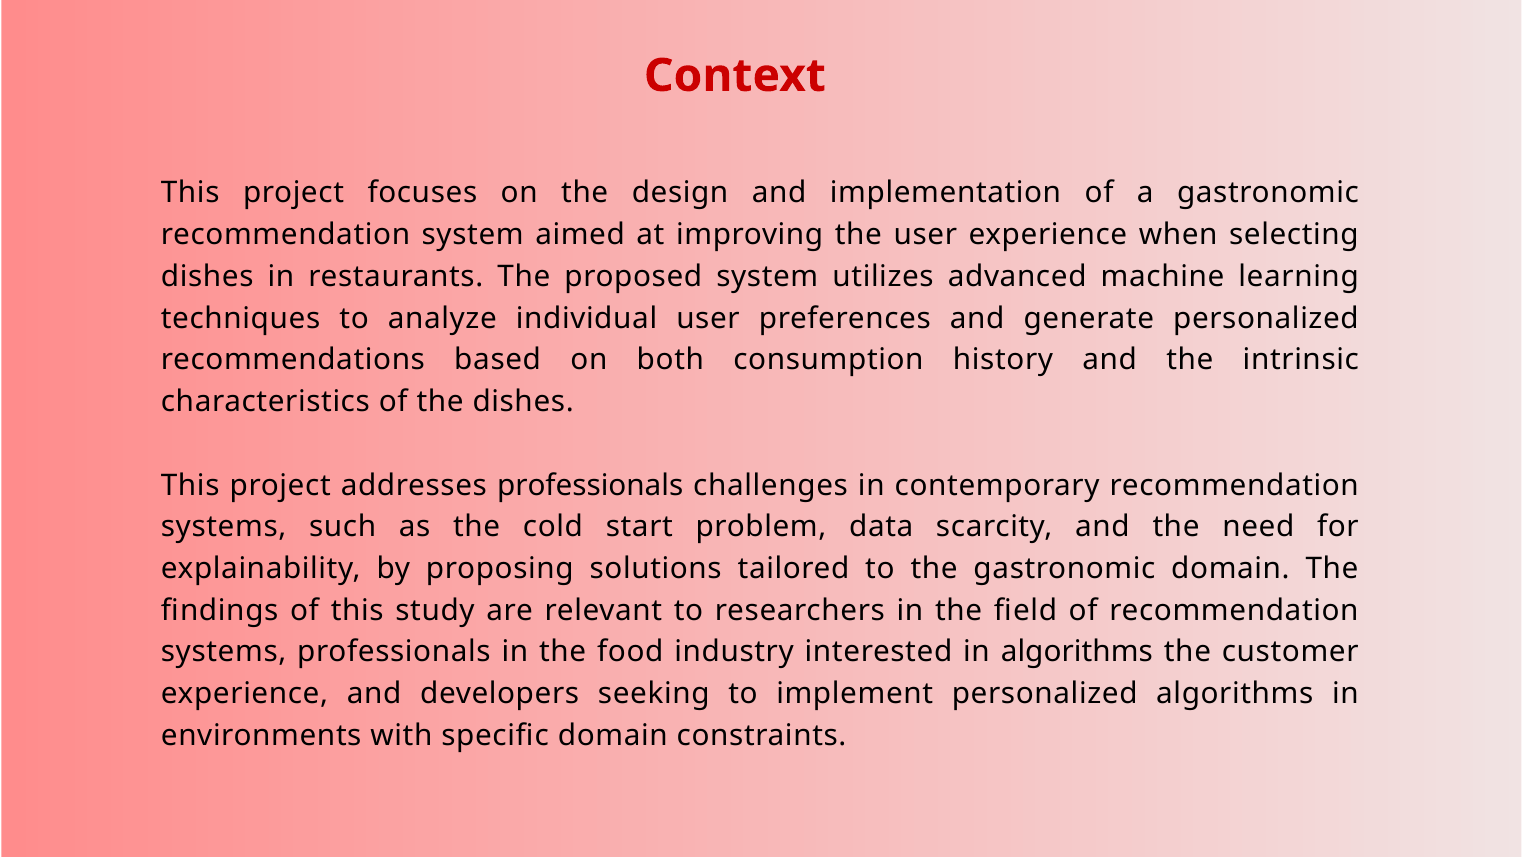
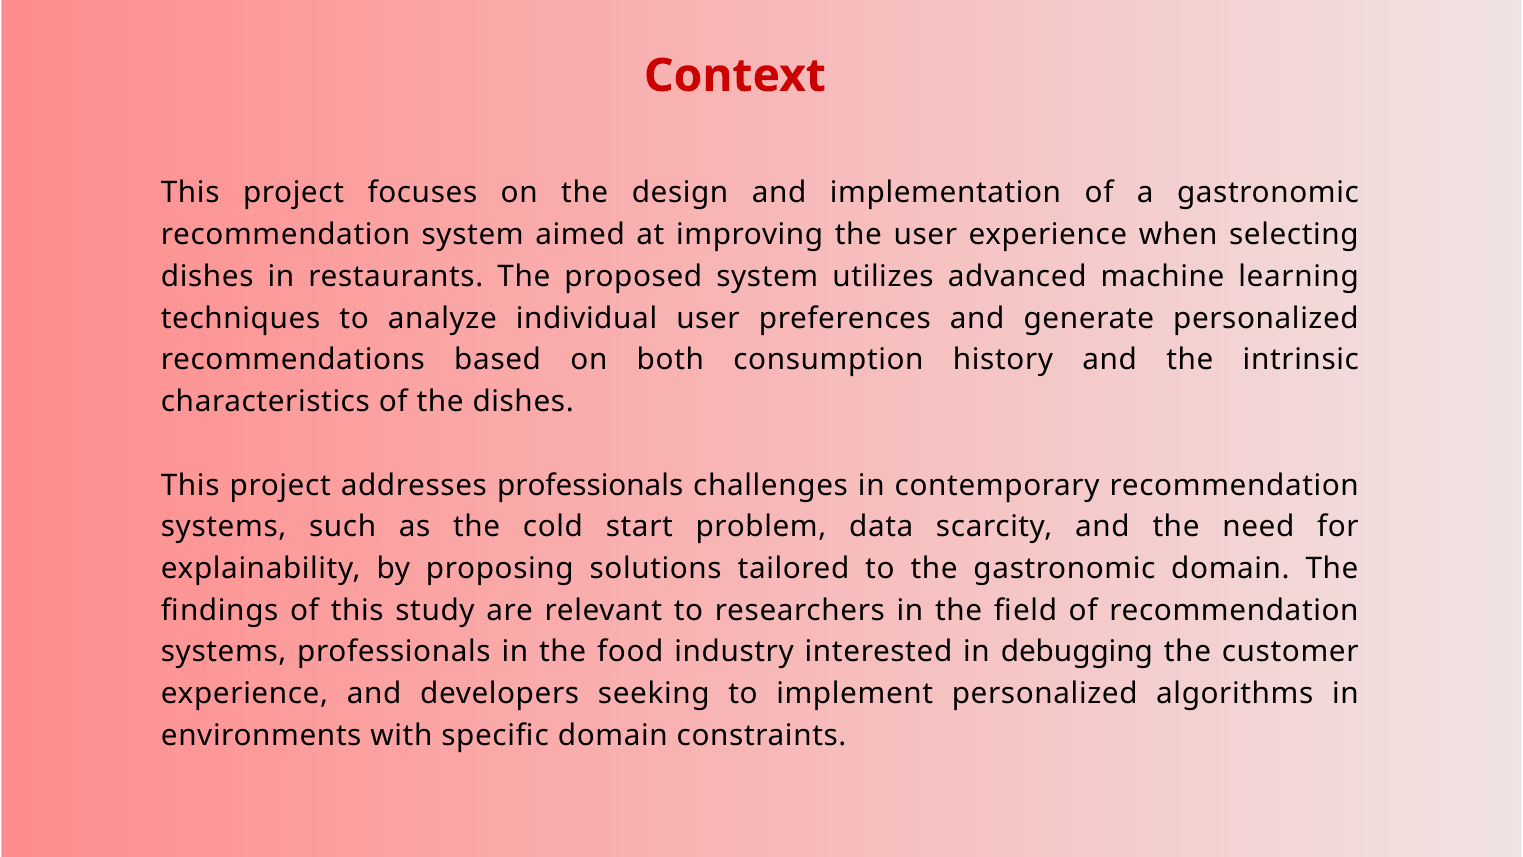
in algorithms: algorithms -> debugging (1077, 652)
